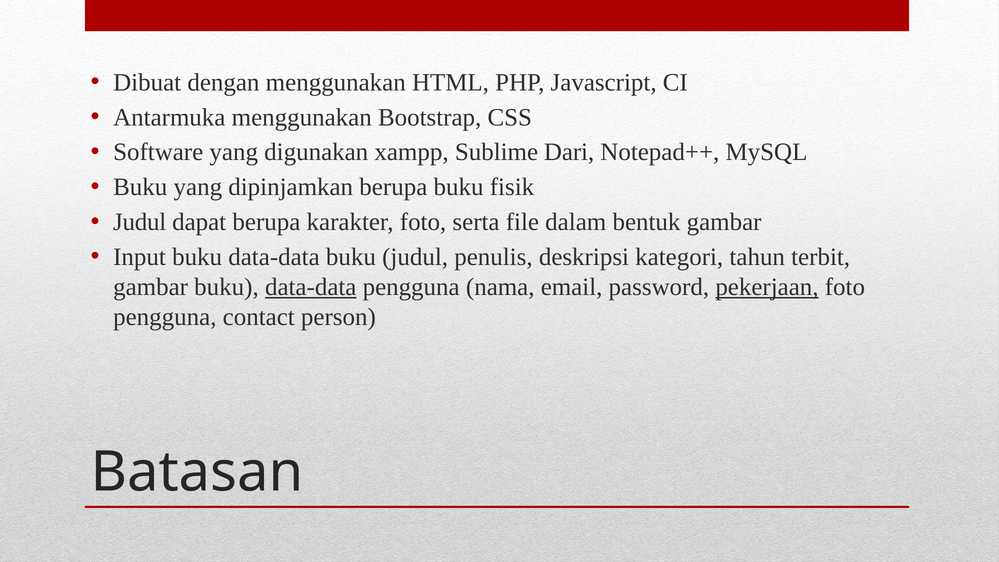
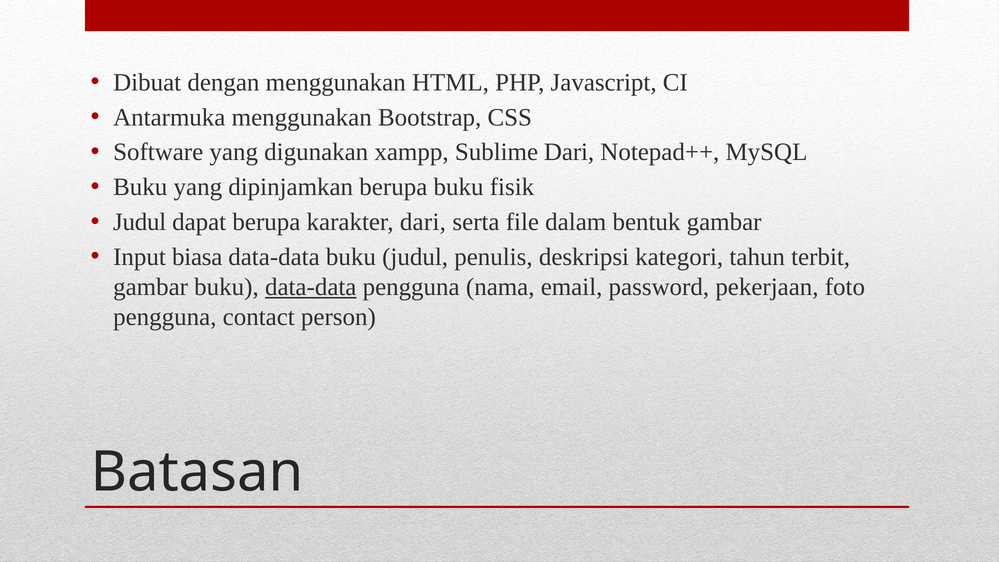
karakter foto: foto -> dari (423, 222)
Input buku: buku -> biasa (197, 257)
pekerjaan underline: present -> none (767, 287)
